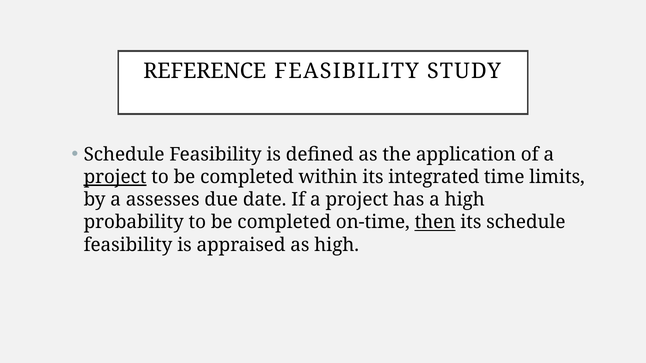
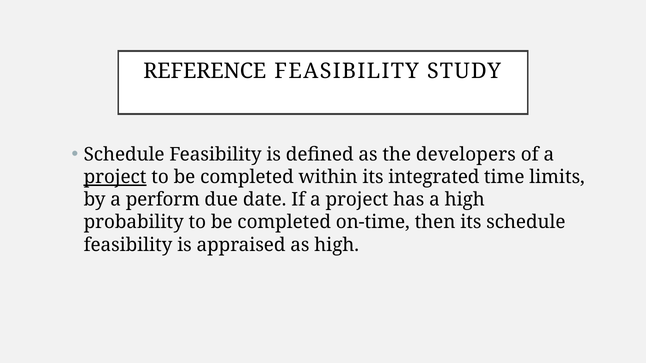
application: application -> developers (466, 155)
assesses: assesses -> perform (163, 200)
then underline: present -> none (435, 222)
